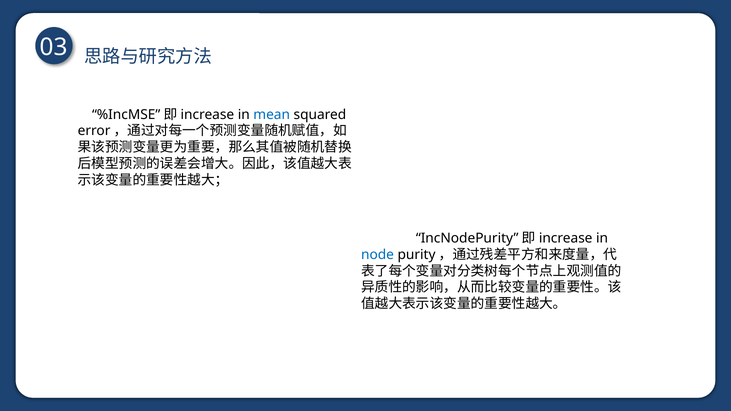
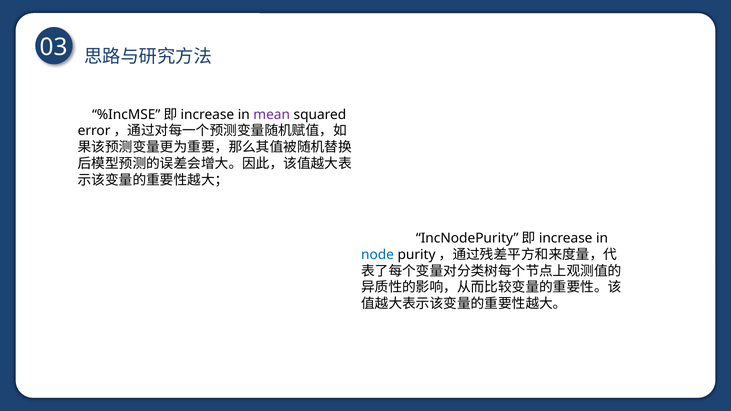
mean colour: blue -> purple (272, 115)
